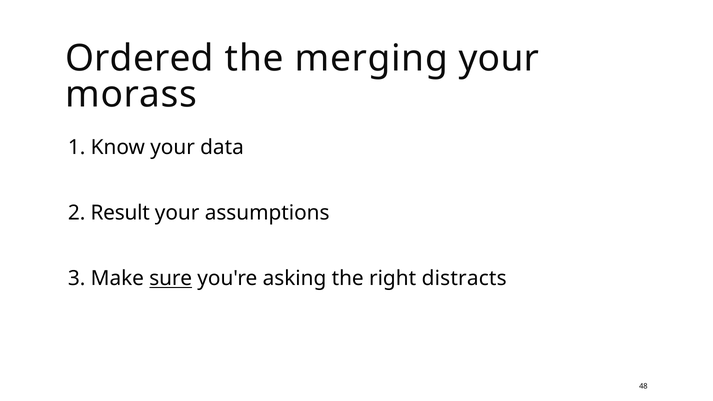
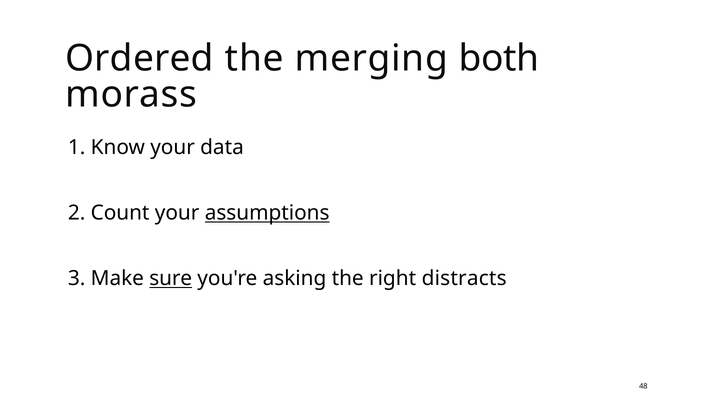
merging your: your -> both (499, 59)
Result: Result -> Count (120, 213)
assumptions underline: none -> present (267, 213)
